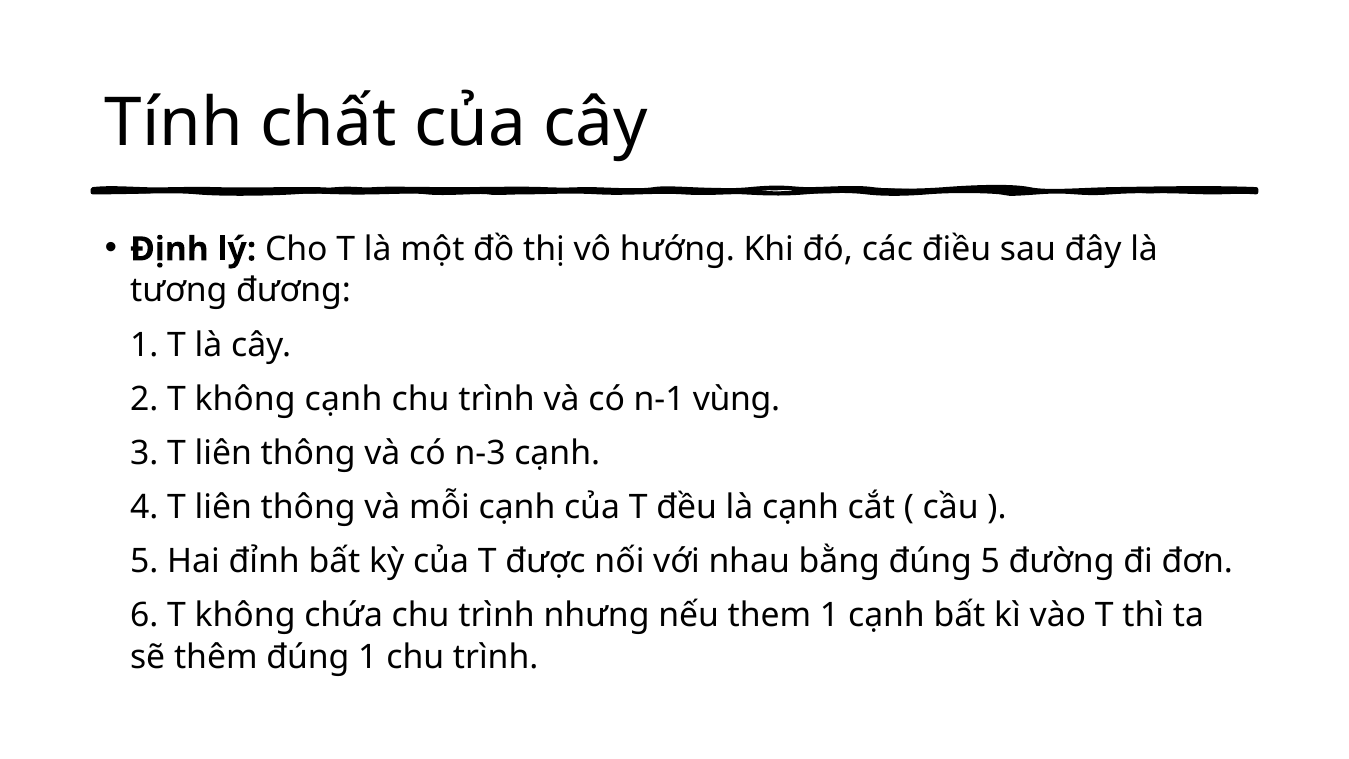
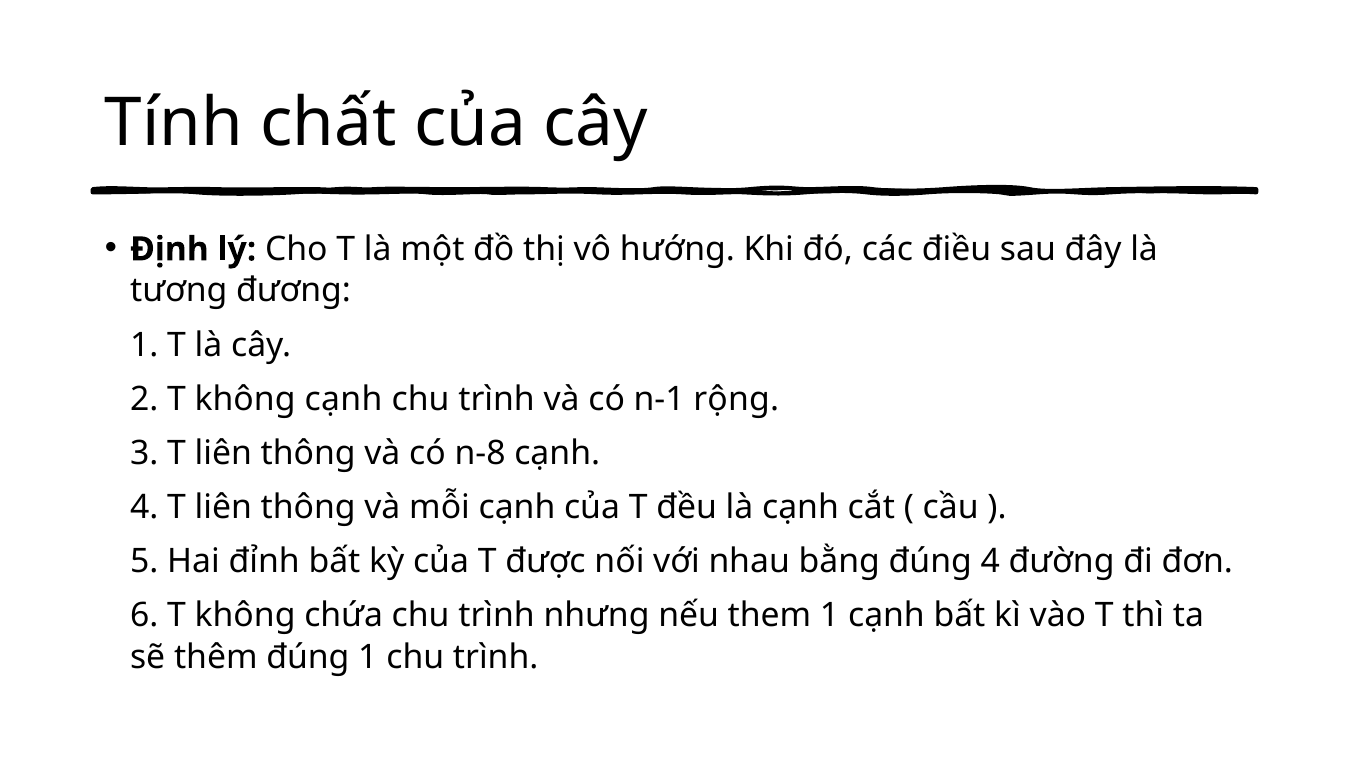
vùng: vùng -> rộng (736, 399)
n-3: n-3 -> n-8 (480, 453)
đúng 5: 5 -> 4 (990, 561)
